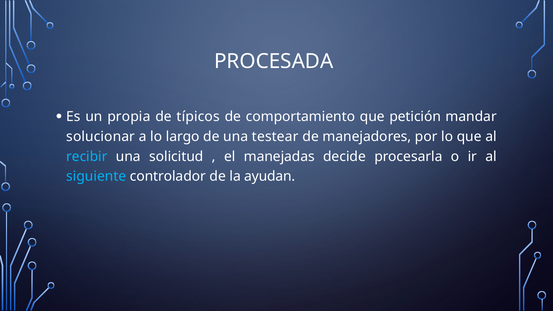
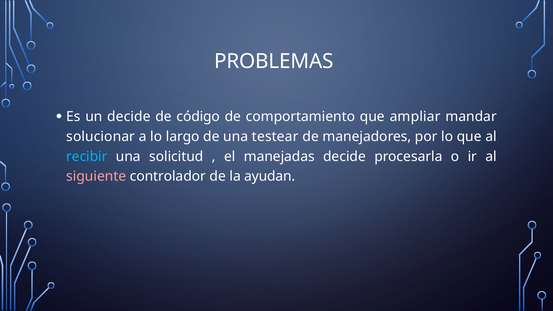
PROCESADA: PROCESADA -> PROBLEMAS (274, 61)
un propia: propia -> decide (129, 117)
típicos: típicos -> código (198, 117)
petición: petición -> ampliar (415, 117)
siguiente colour: light blue -> pink (96, 176)
